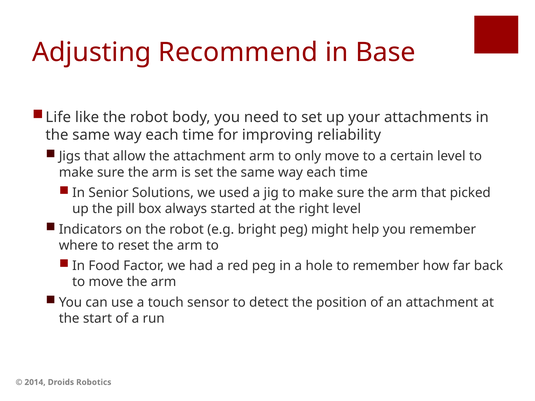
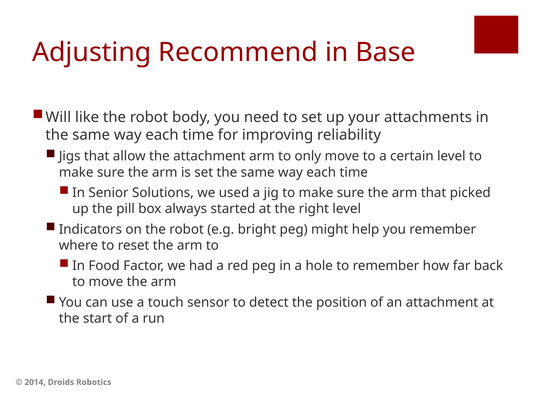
Life: Life -> Will (58, 117)
